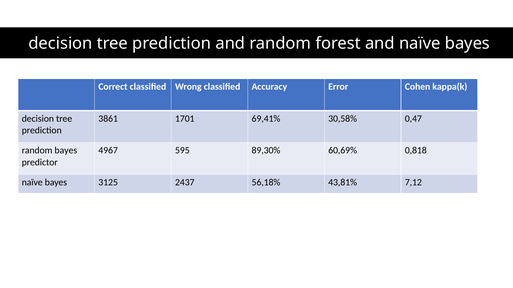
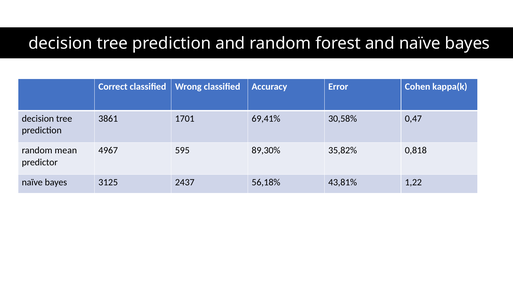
random bayes: bayes -> mean (66, 151)
60,69%: 60,69% -> 35,82% (343, 151)
7,12: 7,12 -> 1,22 (413, 183)
